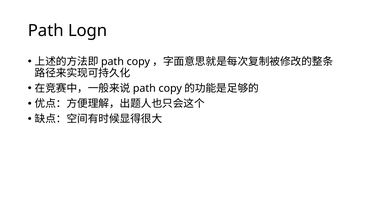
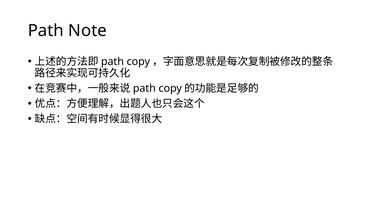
Logn: Logn -> Note (88, 31)
